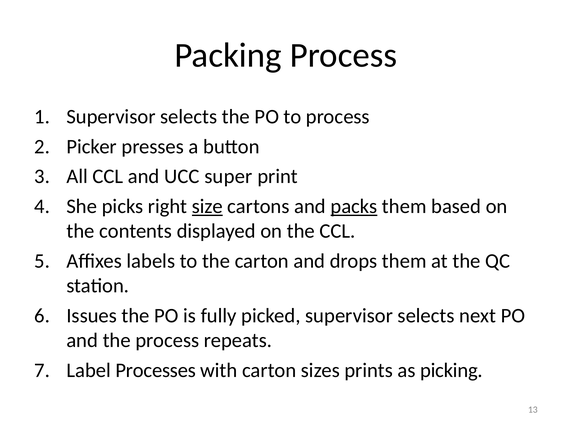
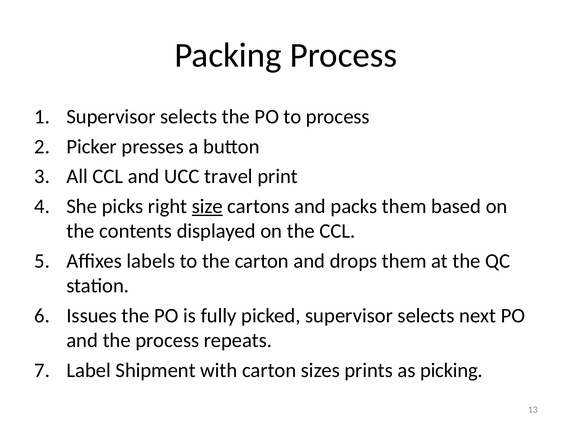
super: super -> travel (228, 177)
packs underline: present -> none (354, 206)
Processes: Processes -> Shipment (156, 370)
